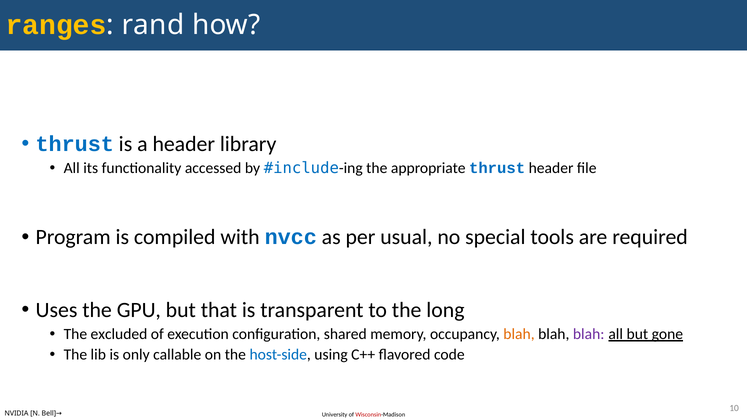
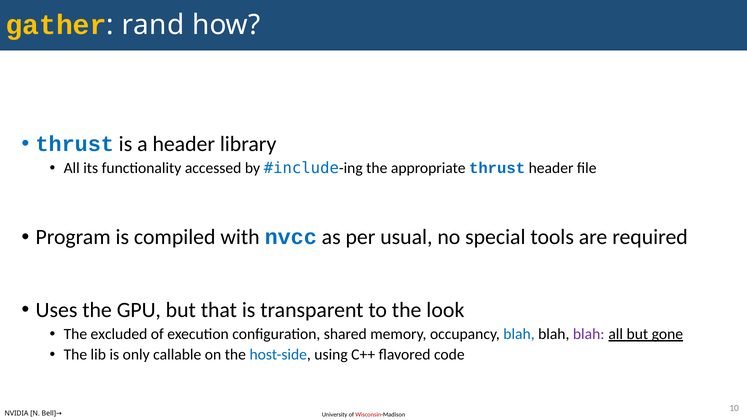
ranges: ranges -> gather (56, 25)
long: long -> look (445, 310)
blah colour: orange -> blue (519, 334)
